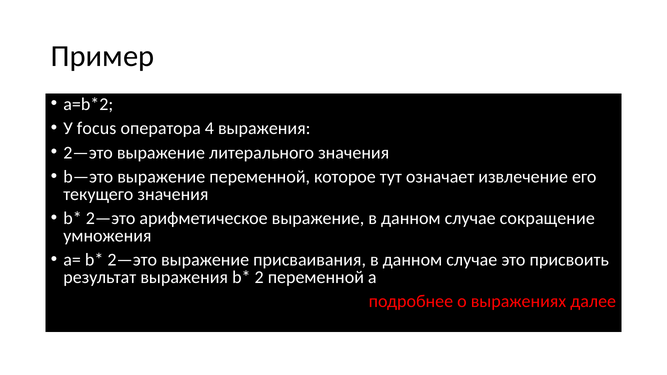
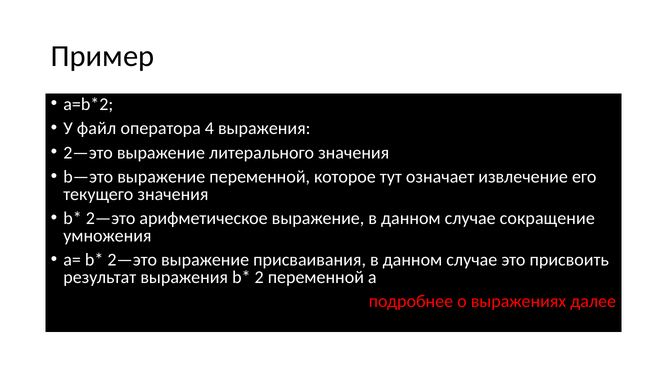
focus: focus -> файл (97, 128)
